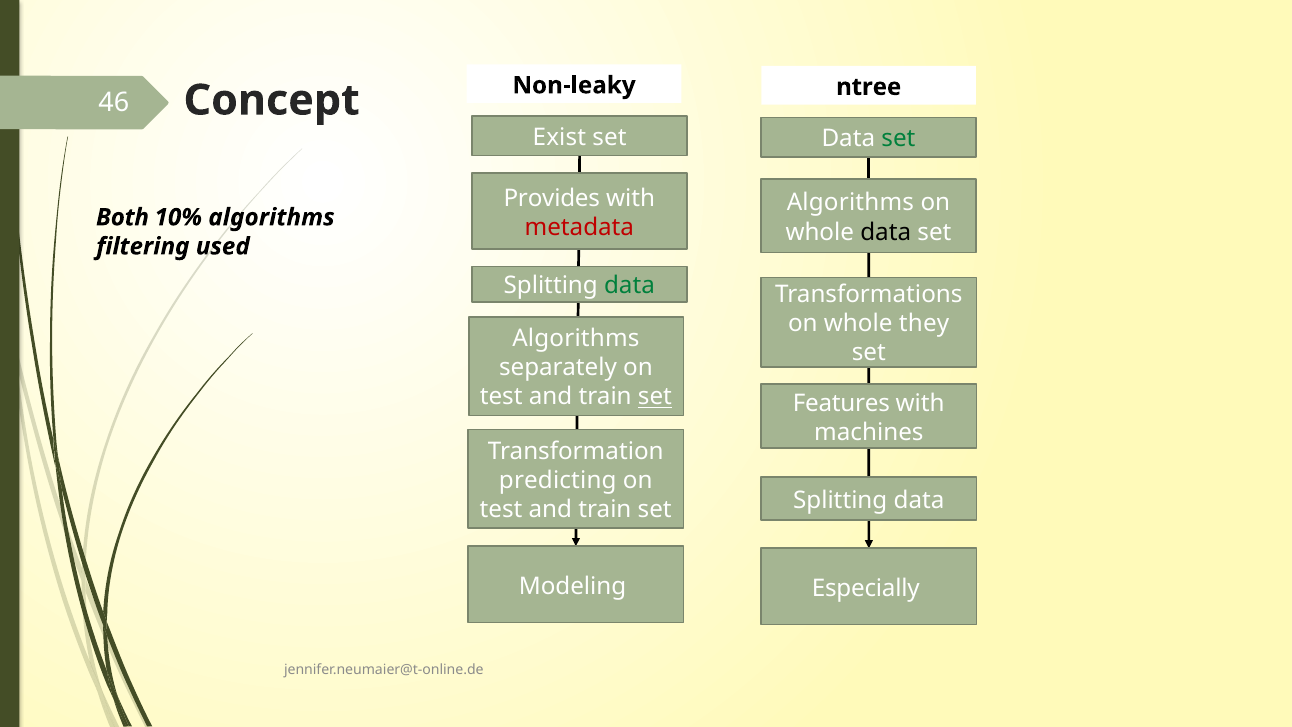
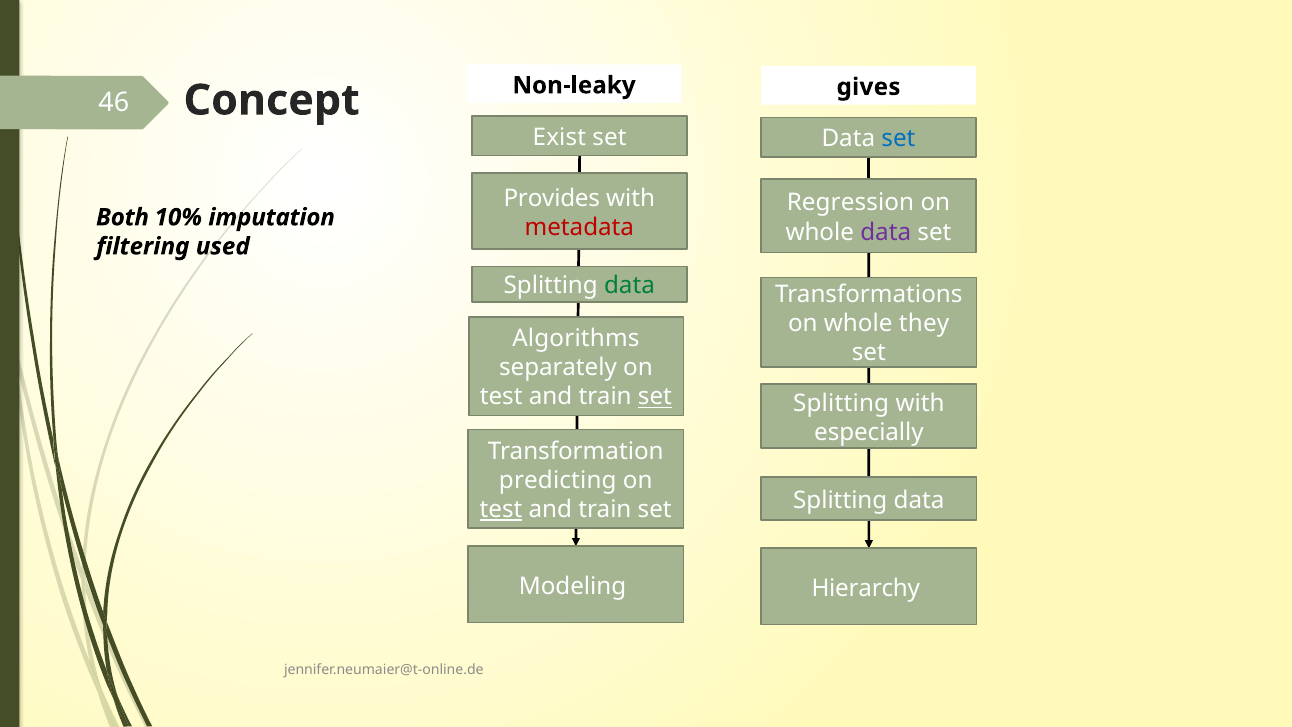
ntree: ntree -> gives (868, 87)
set colour: green -> blue (898, 139)
Algorithms: Algorithms -> Regression (850, 203)
10% algorithms: algorithms -> imputation (272, 217)
data colour: black -> purple (886, 232)
Features: Features -> Splitting (841, 403)
machines: machines -> especially (869, 432)
test underline: none -> present (501, 509)
Especially: Especially -> Hierarchy (866, 588)
